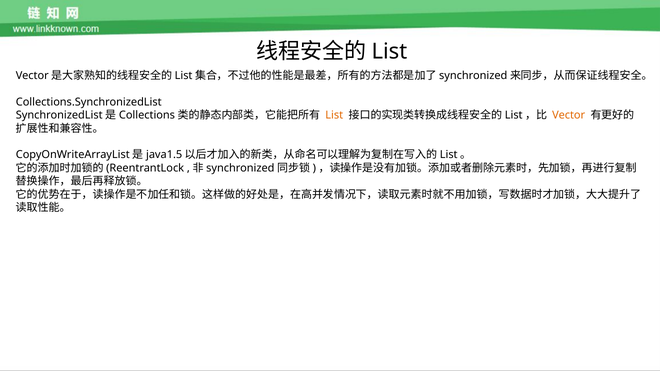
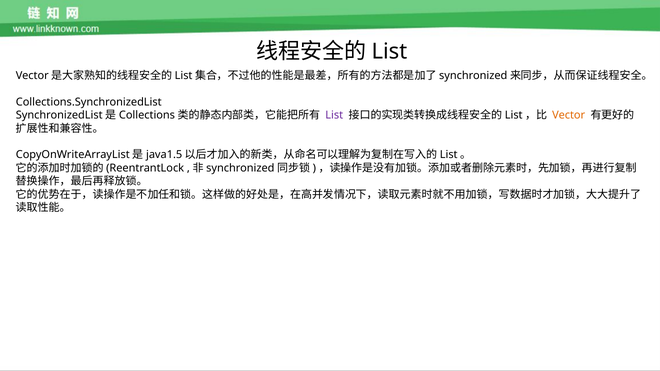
List colour: orange -> purple (334, 115)
